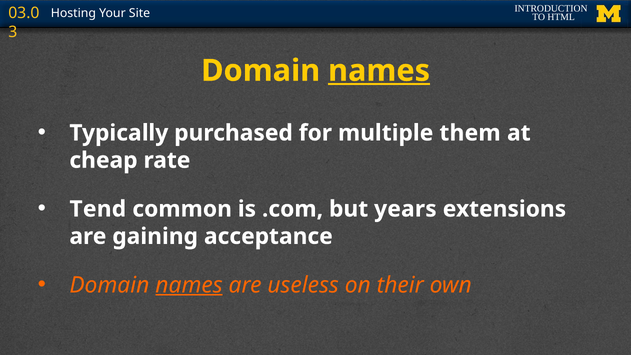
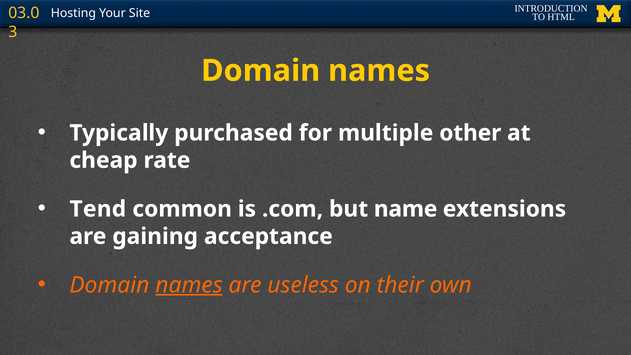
names underline: present -> none (379, 71)
them: them -> other (470, 133)
years: years -> name (406, 209)
